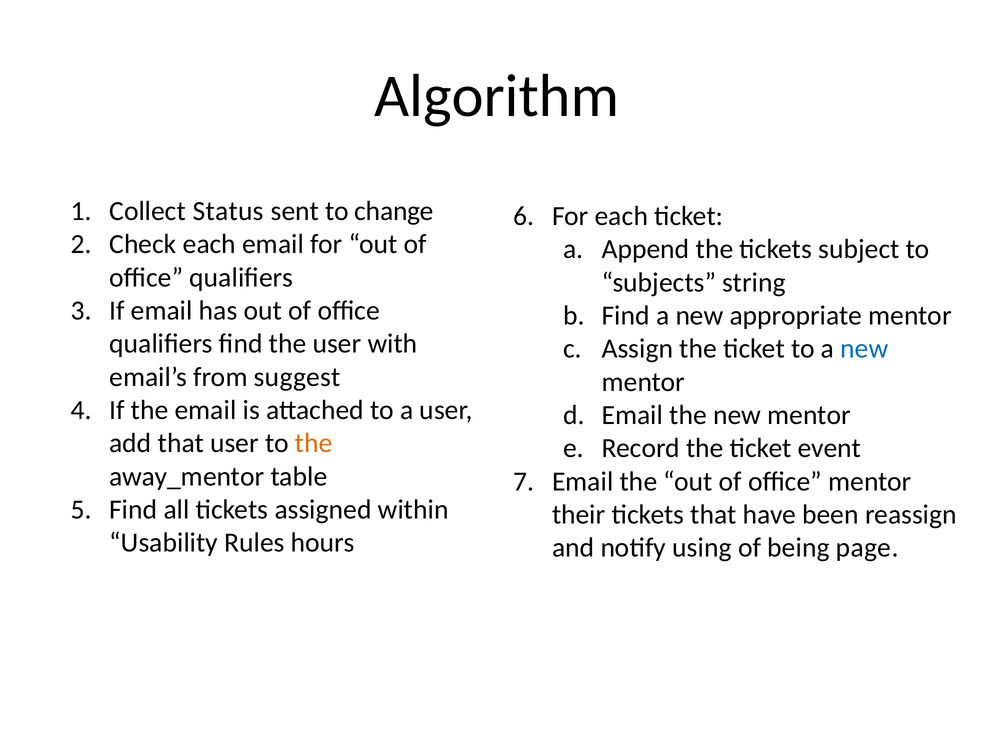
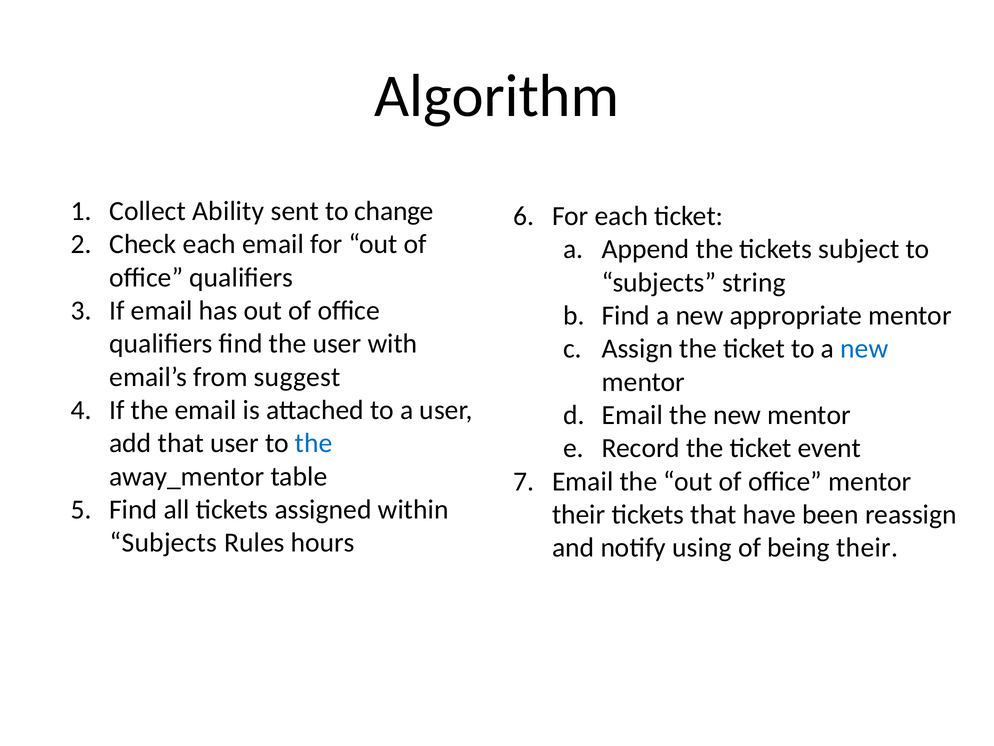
Status: Status -> Ability (228, 211)
the colour: orange -> blue (314, 443)
Usability: Usability -> Subjects (163, 542)
being page: page -> their (867, 547)
